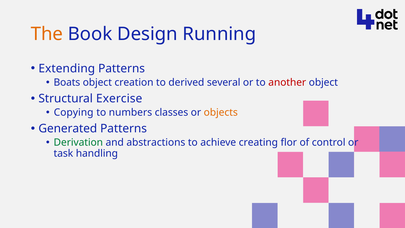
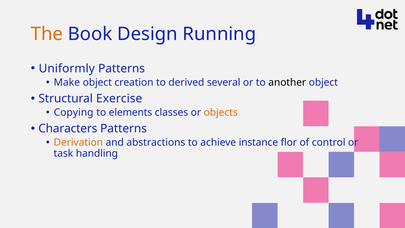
Extending: Extending -> Uniformly (67, 68)
Boats: Boats -> Make (67, 82)
another colour: red -> black (287, 82)
numbers: numbers -> elements (131, 112)
Generated: Generated -> Characters (68, 129)
Derivation colour: green -> orange (78, 142)
creating: creating -> instance (258, 142)
